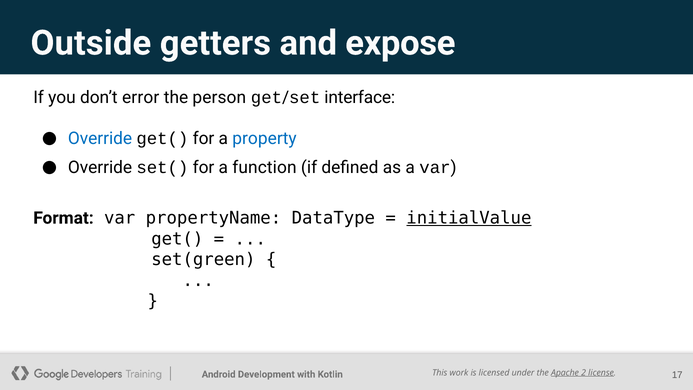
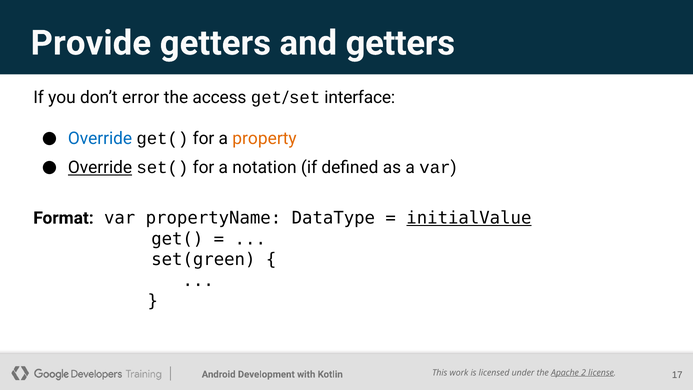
Outside: Outside -> Provide (91, 43)
and expose: expose -> getters (400, 43)
person: person -> access (219, 98)
property colour: blue -> orange (265, 139)
Override underline: none -> present (100, 167)
function: function -> notation (264, 167)
